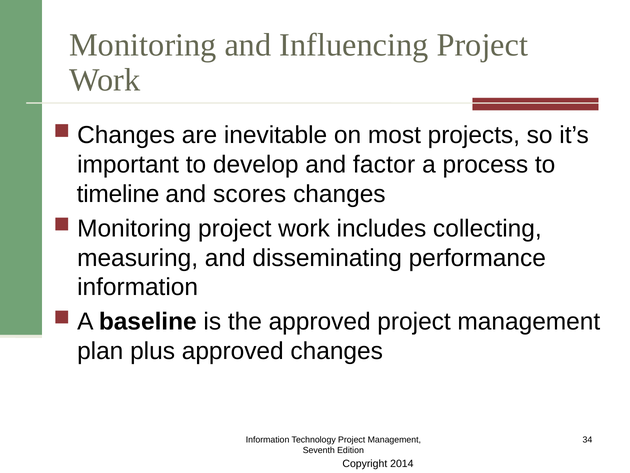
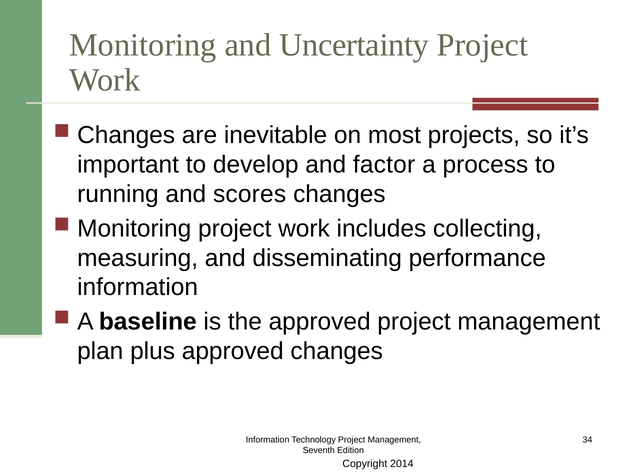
Influencing: Influencing -> Uncertainty (354, 45)
timeline: timeline -> running (118, 194)
